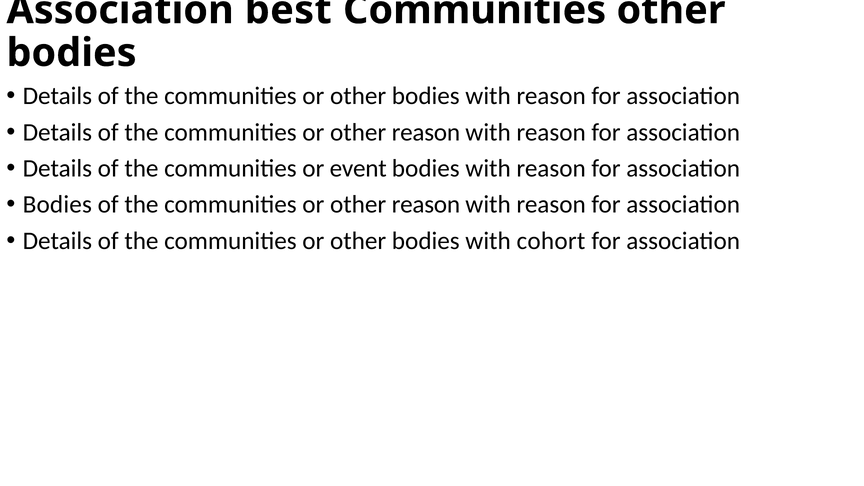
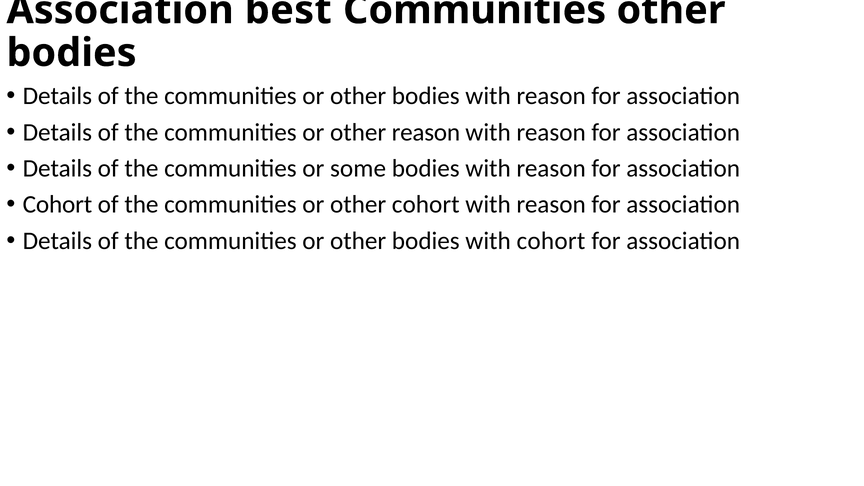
event: event -> some (358, 168)
Bodies: Bodies -> Cohort (57, 205)
reason: reason -> cohort (426, 205)
